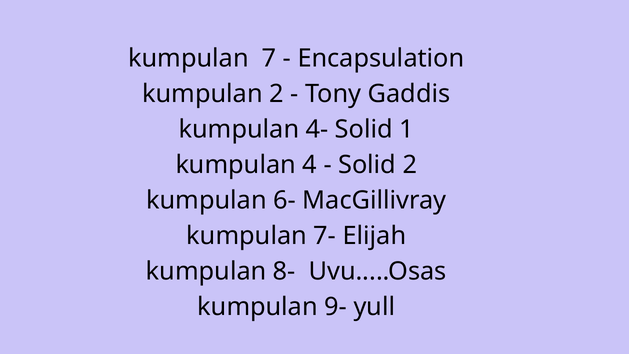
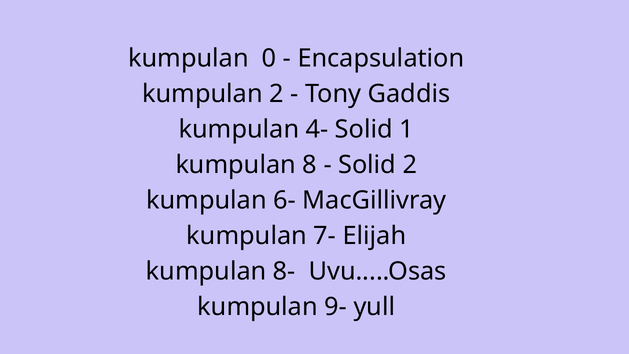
7: 7 -> 0 (269, 59)
4: 4 -> 8 (310, 165)
